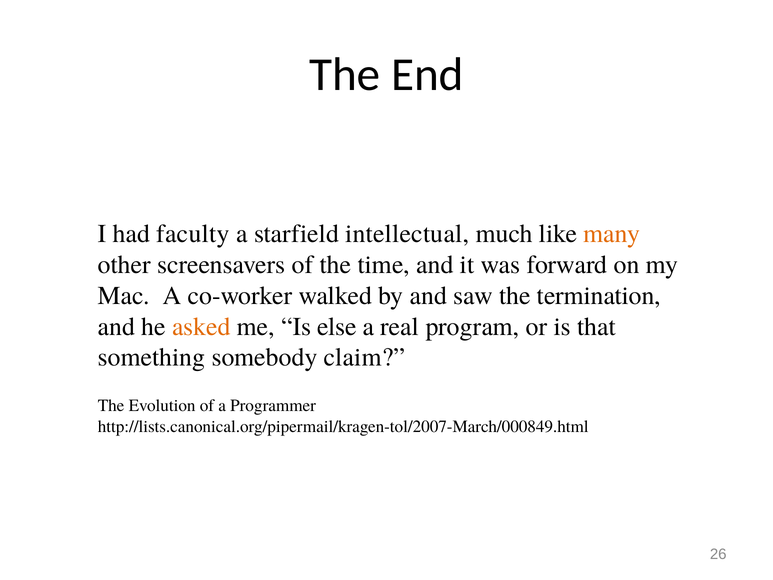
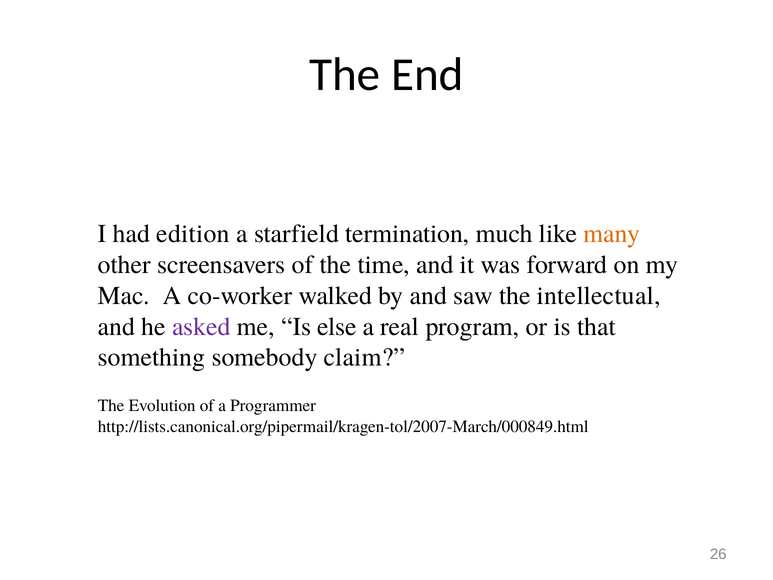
faculty: faculty -> edition (193, 234)
intellectual: intellectual -> termination (407, 234)
termination: termination -> intellectual (599, 295)
asked colour: orange -> purple (201, 326)
